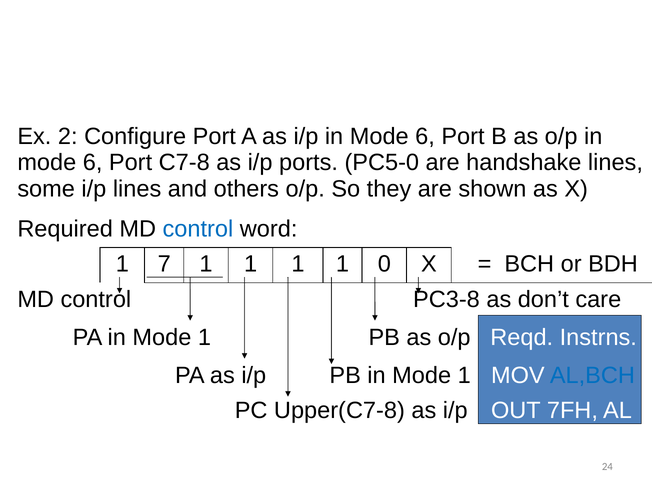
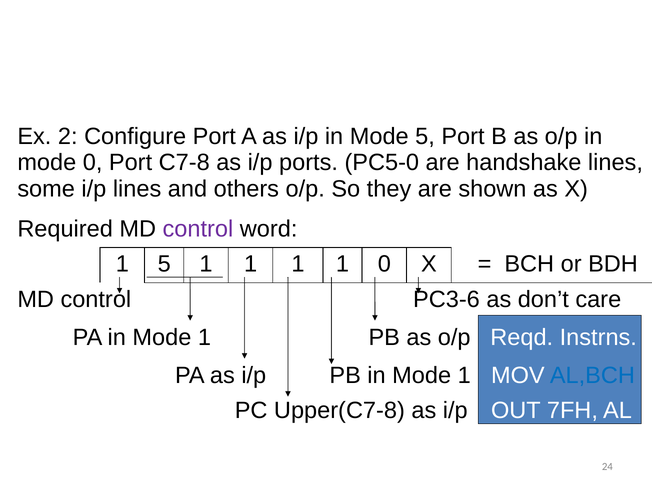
i/p in Mode 6: 6 -> 5 (425, 136)
6: 6 -> 0 (93, 163)
control colour: blue -> purple (198, 229)
1 7: 7 -> 5 (164, 264)
PC3-8: PC3-8 -> PC3-6 (446, 300)
